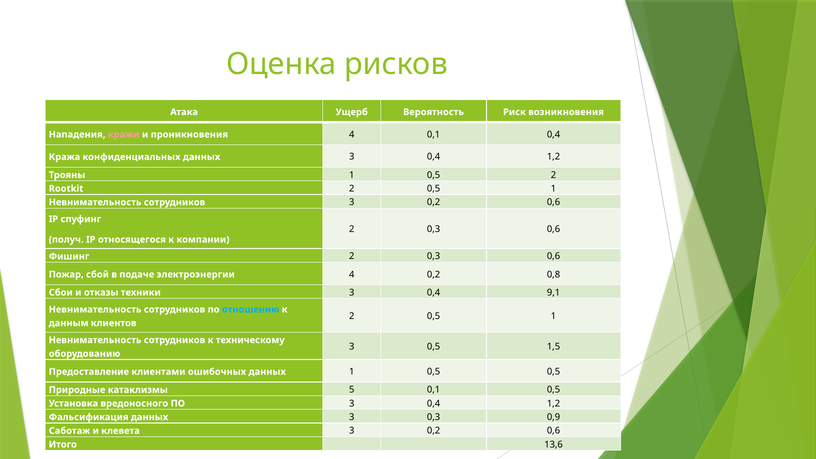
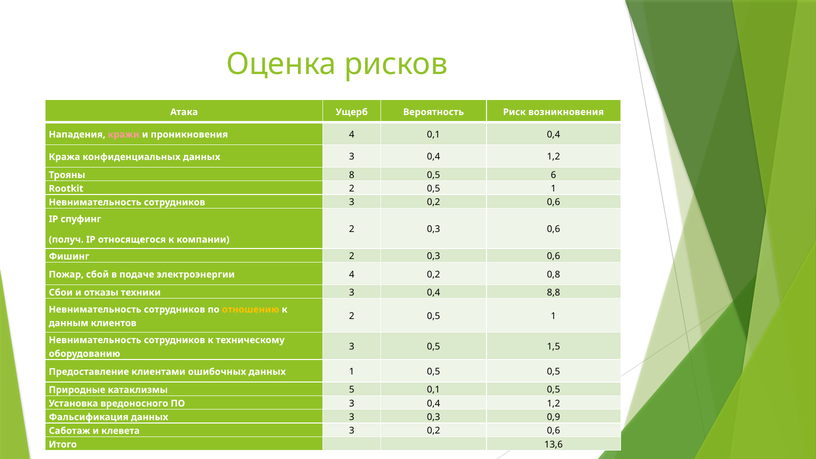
1: 1 -> 8 (352, 175)
0,5 2: 2 -> 6 (554, 175)
9,1: 9,1 -> 8,8 (554, 292)
отношению colour: light blue -> yellow (251, 309)
